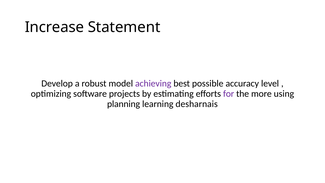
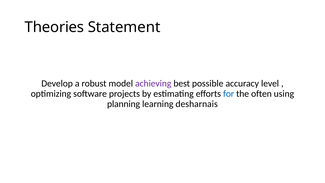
Increase: Increase -> Theories (54, 27)
for colour: purple -> blue (229, 94)
more: more -> often (261, 94)
